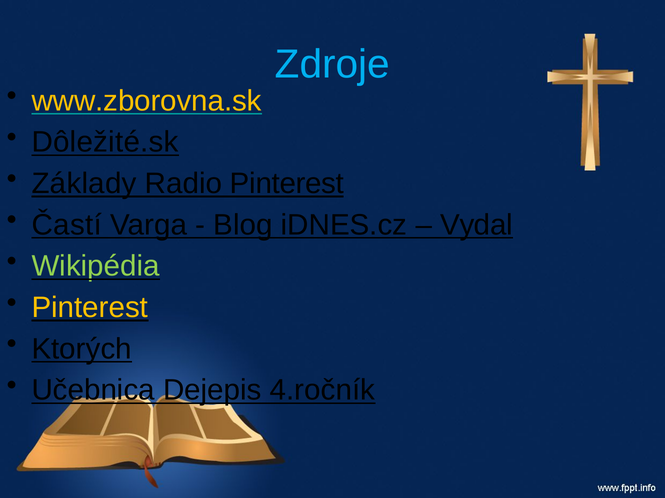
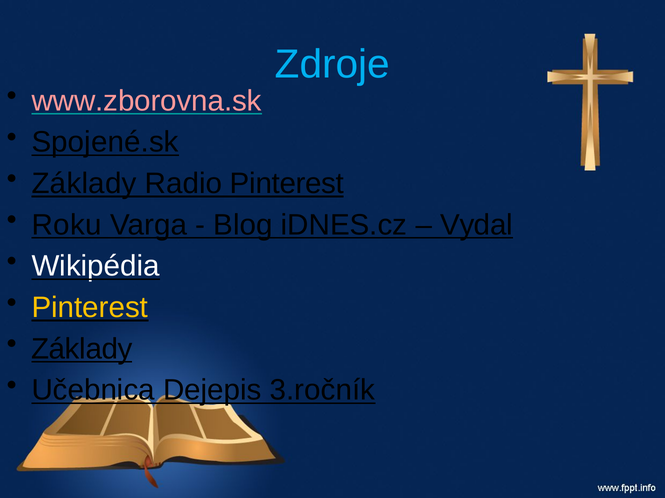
www.zborovna.sk colour: yellow -> pink (147, 101)
Dôležité.sk: Dôležité.sk -> Spojené.sk (105, 142)
Častí: Častí -> Roku (67, 225)
Wikipédia colour: light green -> white (96, 267)
Ktorých: Ktorých -> Základy (82, 349)
4.ročník: 4.ročník -> 3.ročník (322, 391)
